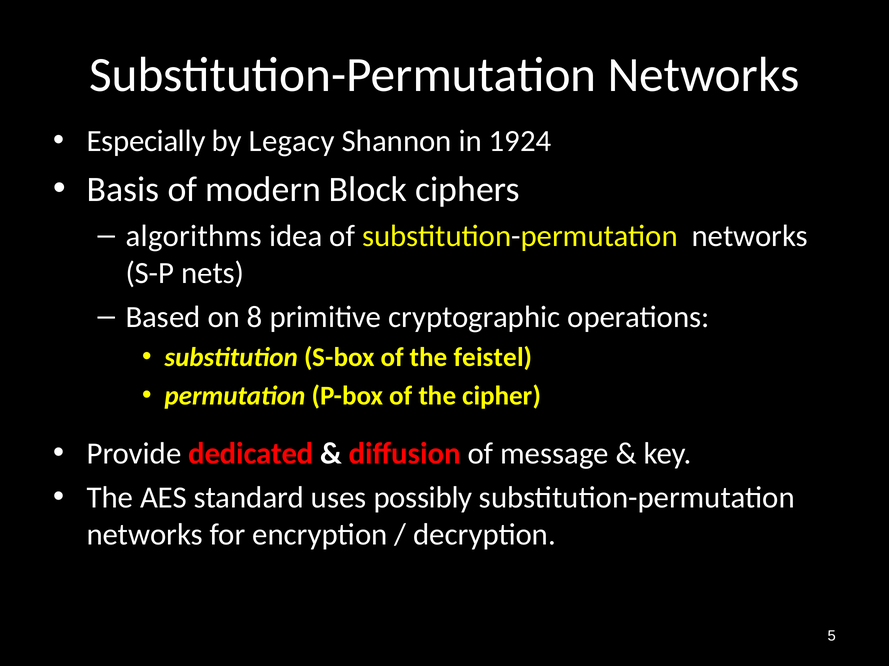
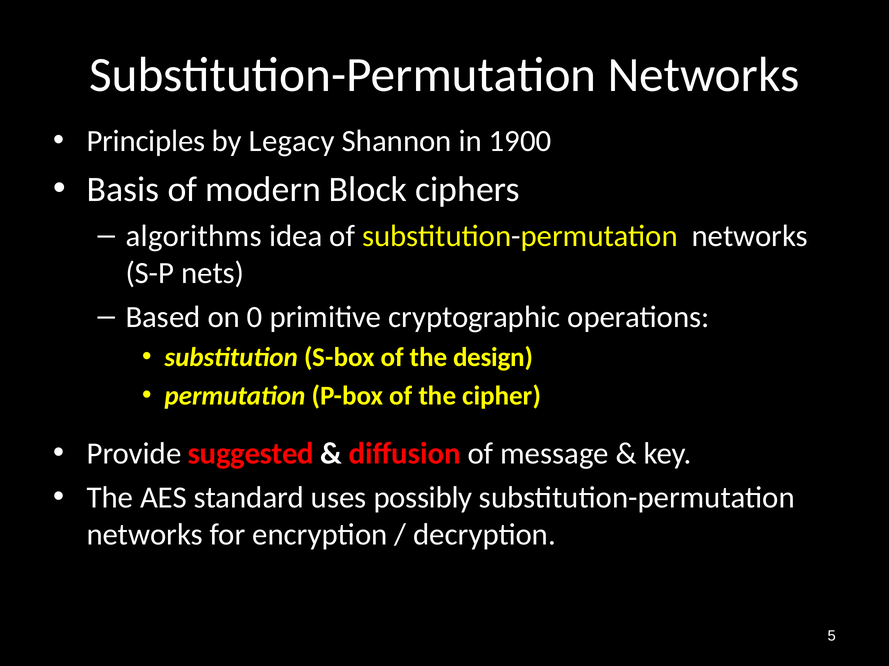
Especially: Especially -> Principles (146, 141)
1924: 1924 -> 1900 (520, 141)
8: 8 -> 0 (255, 317)
feistel: feistel -> design (493, 358)
dedicated: dedicated -> suggested (251, 454)
